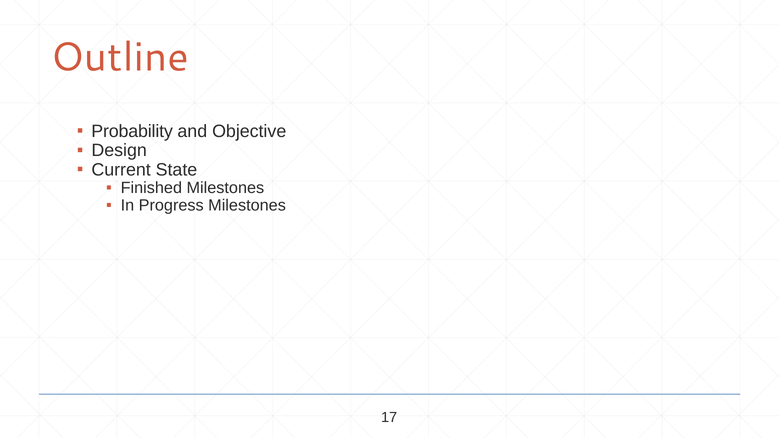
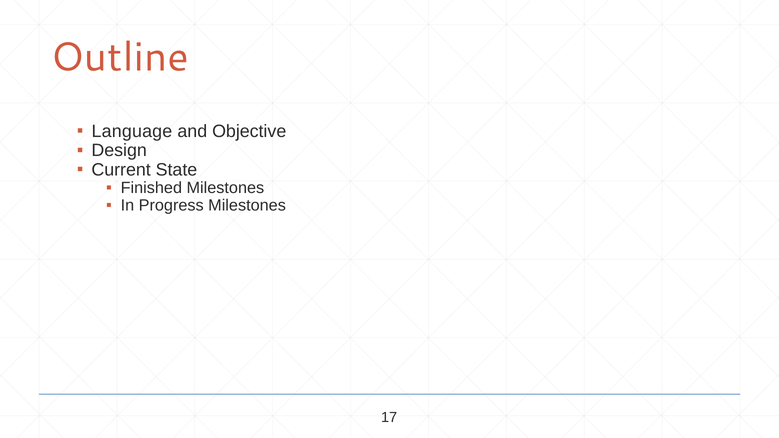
Probability: Probability -> Language (132, 131)
